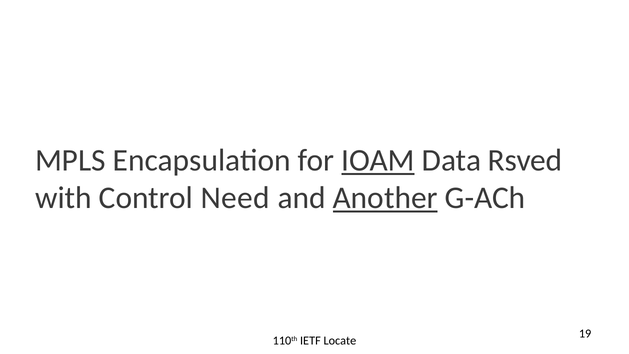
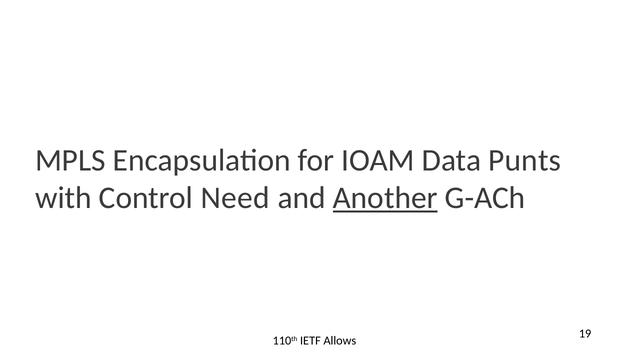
IOAM underline: present -> none (378, 160)
Rsved: Rsved -> Punts (525, 160)
Locate: Locate -> Allows (340, 341)
